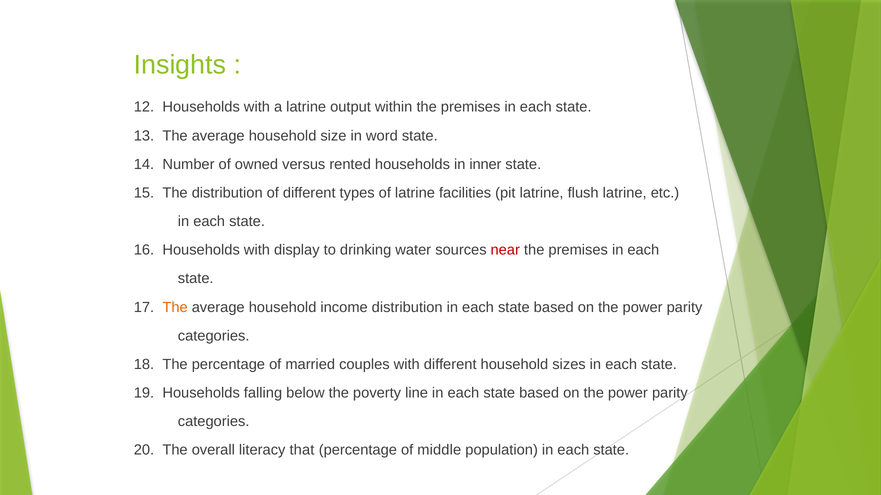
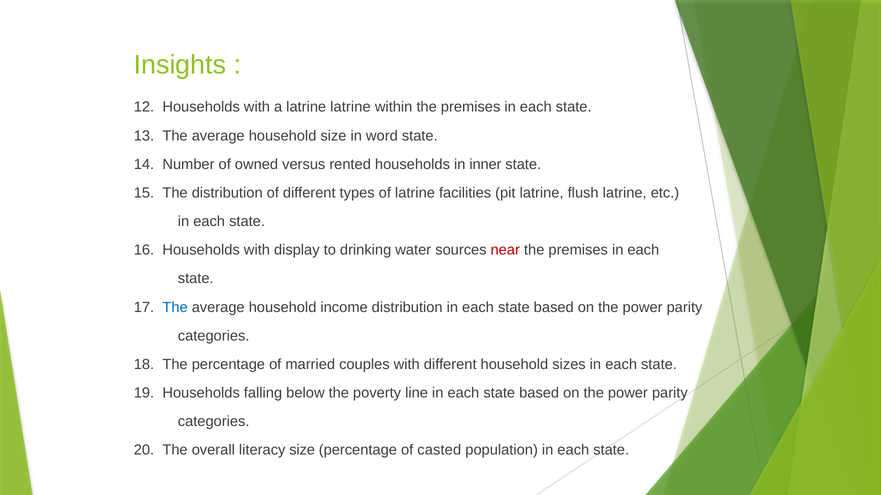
latrine output: output -> latrine (350, 107)
The colour: orange -> blue (175, 308)
literacy that: that -> size (302, 451)
middle: middle -> casted (439, 451)
